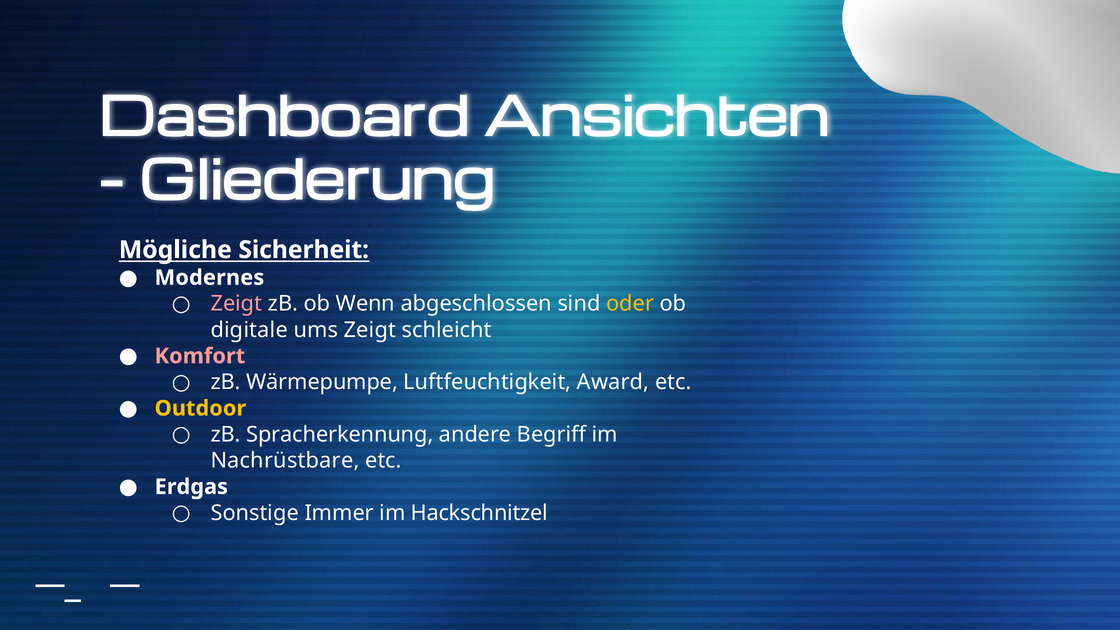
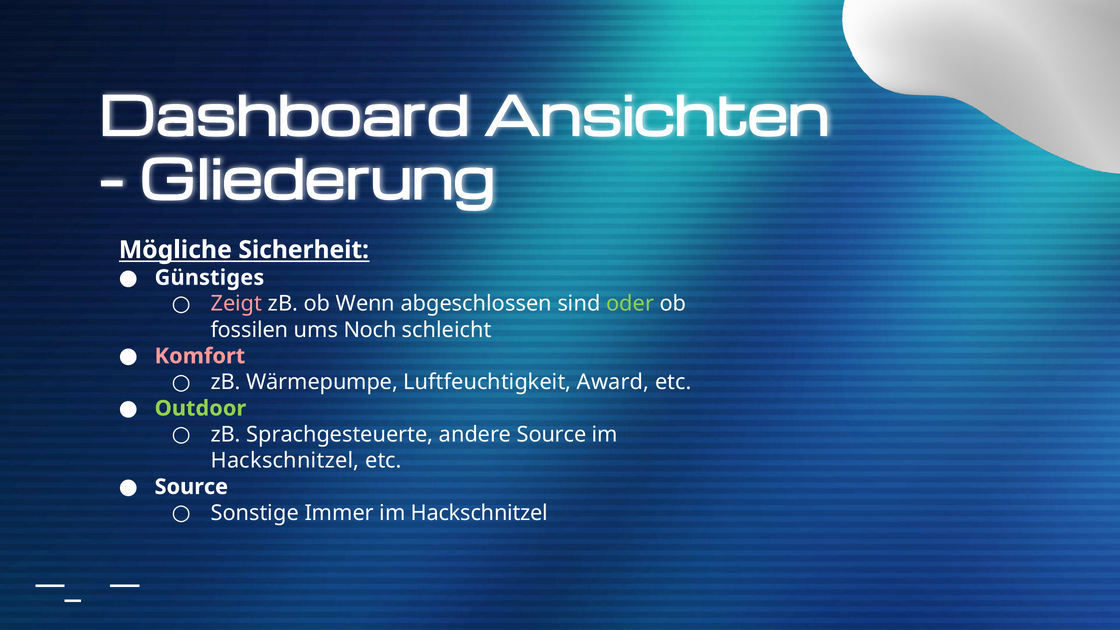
Modernes: Modernes -> Günstiges (209, 278)
oder colour: yellow -> light green (630, 304)
digitale: digitale -> fossilen (249, 330)
ums Zeigt: Zeigt -> Noch (370, 330)
Outdoor colour: yellow -> light green (200, 408)
Spracherkennung: Spracherkennung -> Sprachgesteuerte (340, 435)
andere Begriff: Begriff -> Source (552, 435)
Nachrüstbare: Nachrüstbare -> Hackschnitzel (285, 461)
Erdgas: Erdgas -> Source (191, 487)
